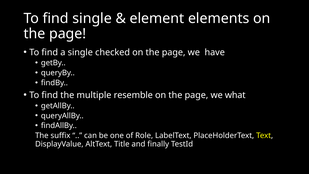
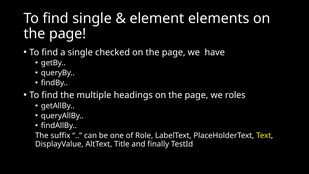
resemble: resemble -> headings (133, 95)
what: what -> roles (235, 95)
